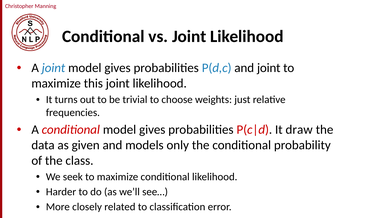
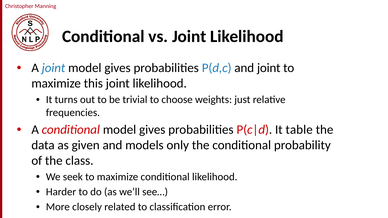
draw: draw -> table (299, 130)
